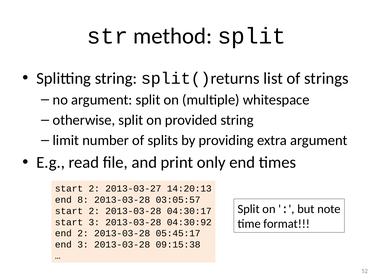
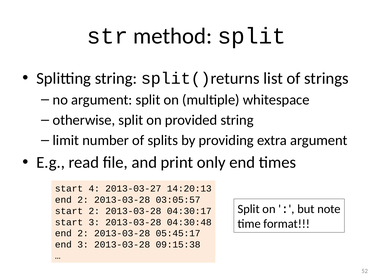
2: 2 -> 4 (94, 188)
8: 8 -> 2 (83, 200)
04:30:92: 04:30:92 -> 04:30:48 (189, 222)
